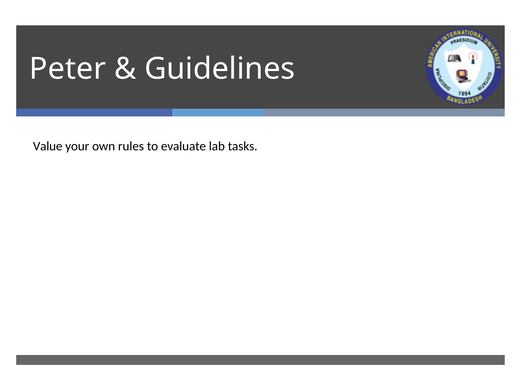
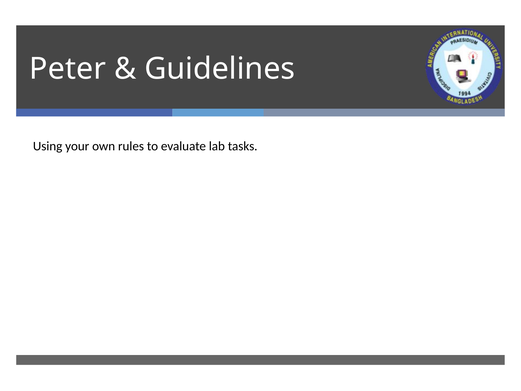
Value: Value -> Using (48, 146)
